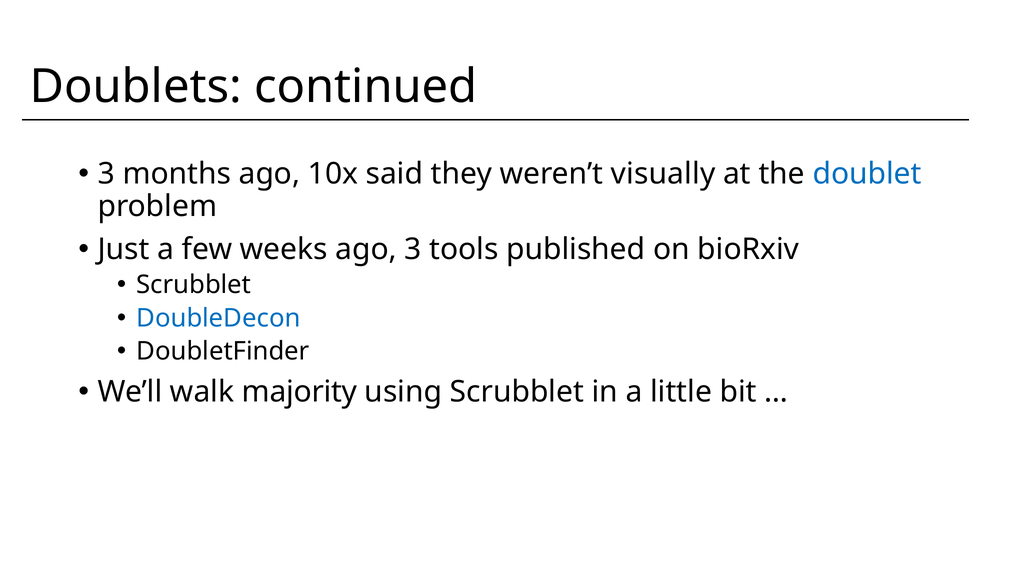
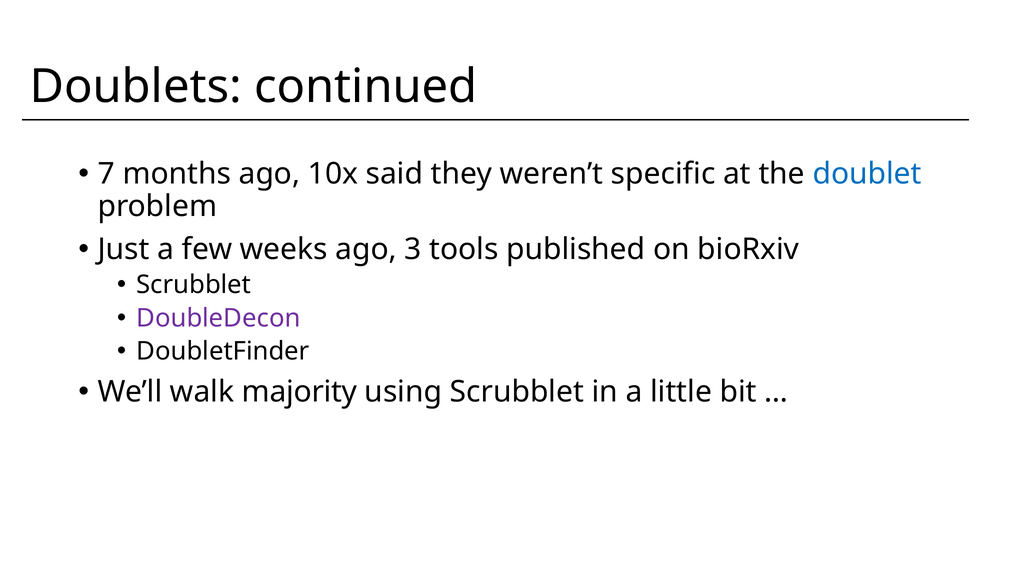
3: 3 -> 7 (106, 174)
visually: visually -> specific (663, 174)
DoubleDecon colour: blue -> purple (218, 318)
